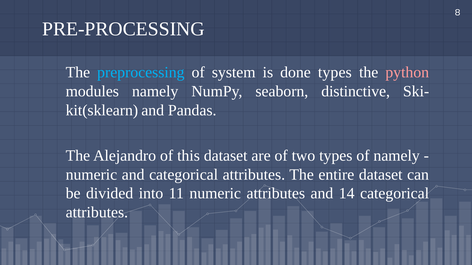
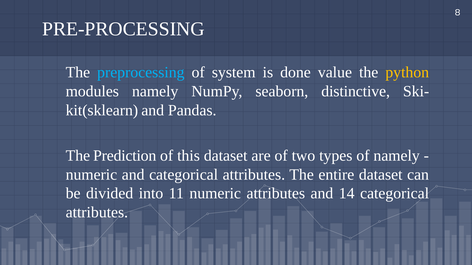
done types: types -> value (335, 73)
python colour: pink -> yellow (407, 73)
Alejandro: Alejandro -> Prediction (125, 156)
